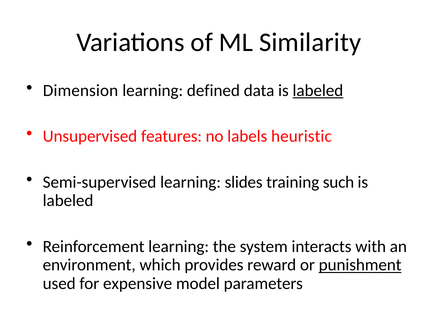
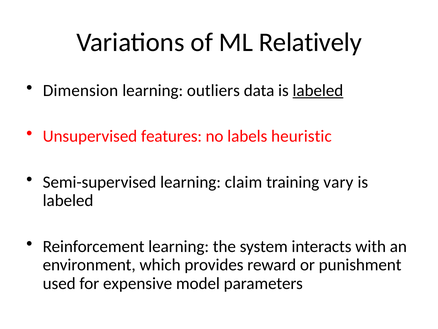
Similarity: Similarity -> Relatively (310, 42)
defined: defined -> outliers (213, 90)
slides: slides -> claim (243, 182)
such: such -> vary (338, 182)
punishment underline: present -> none (360, 265)
